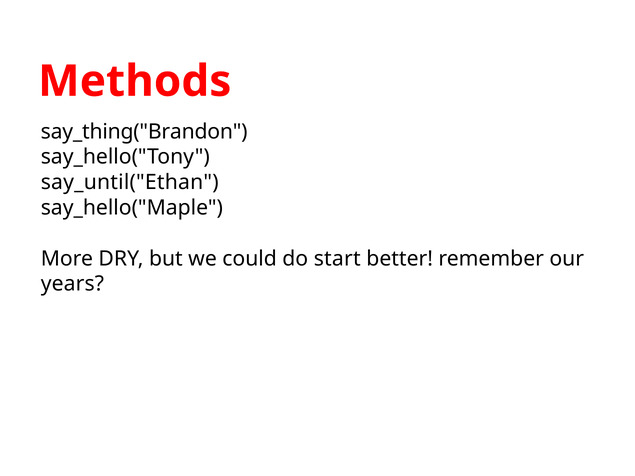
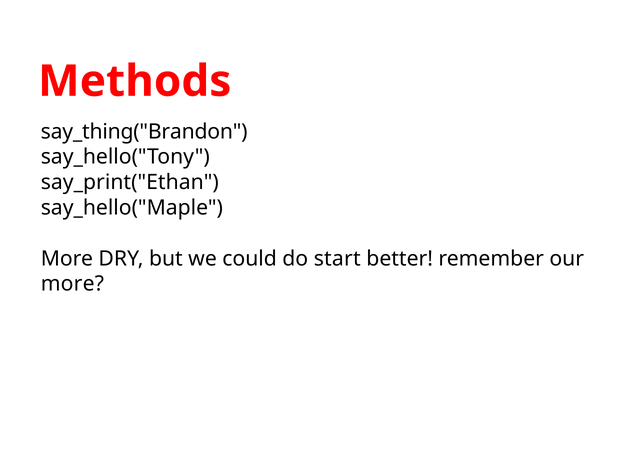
say_until("Ethan: say_until("Ethan -> say_print("Ethan (130, 182)
years: years -> more (72, 284)
